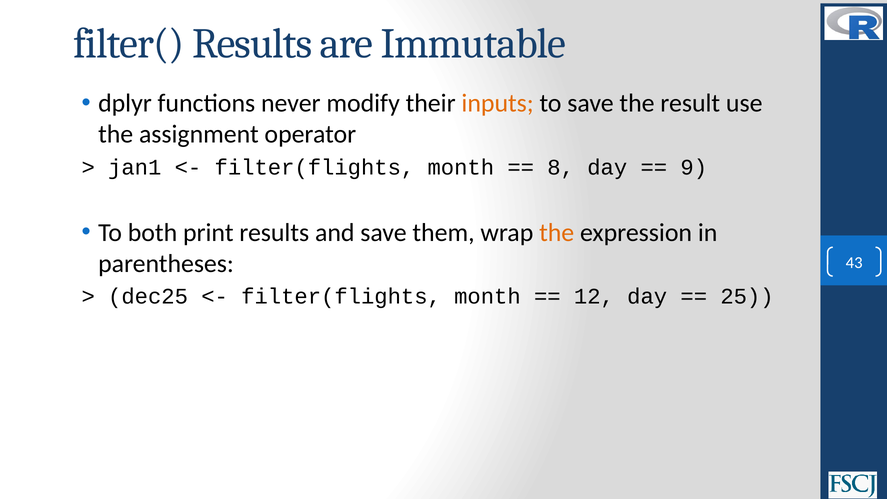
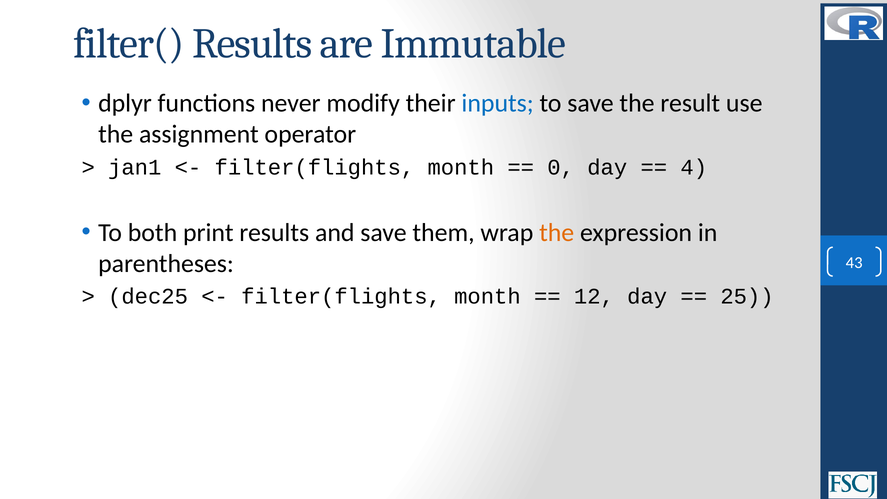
inputs colour: orange -> blue (498, 103)
8: 8 -> 0 (561, 167)
9: 9 -> 4 (694, 167)
